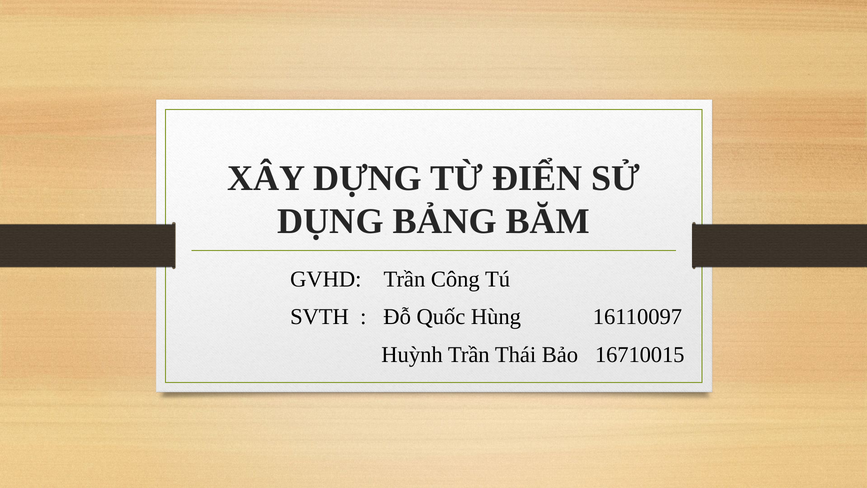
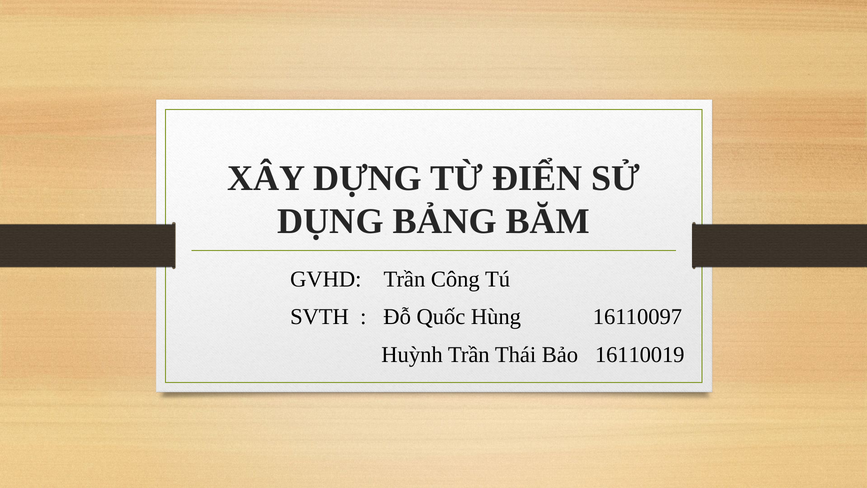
16710015: 16710015 -> 16110019 (640, 354)
